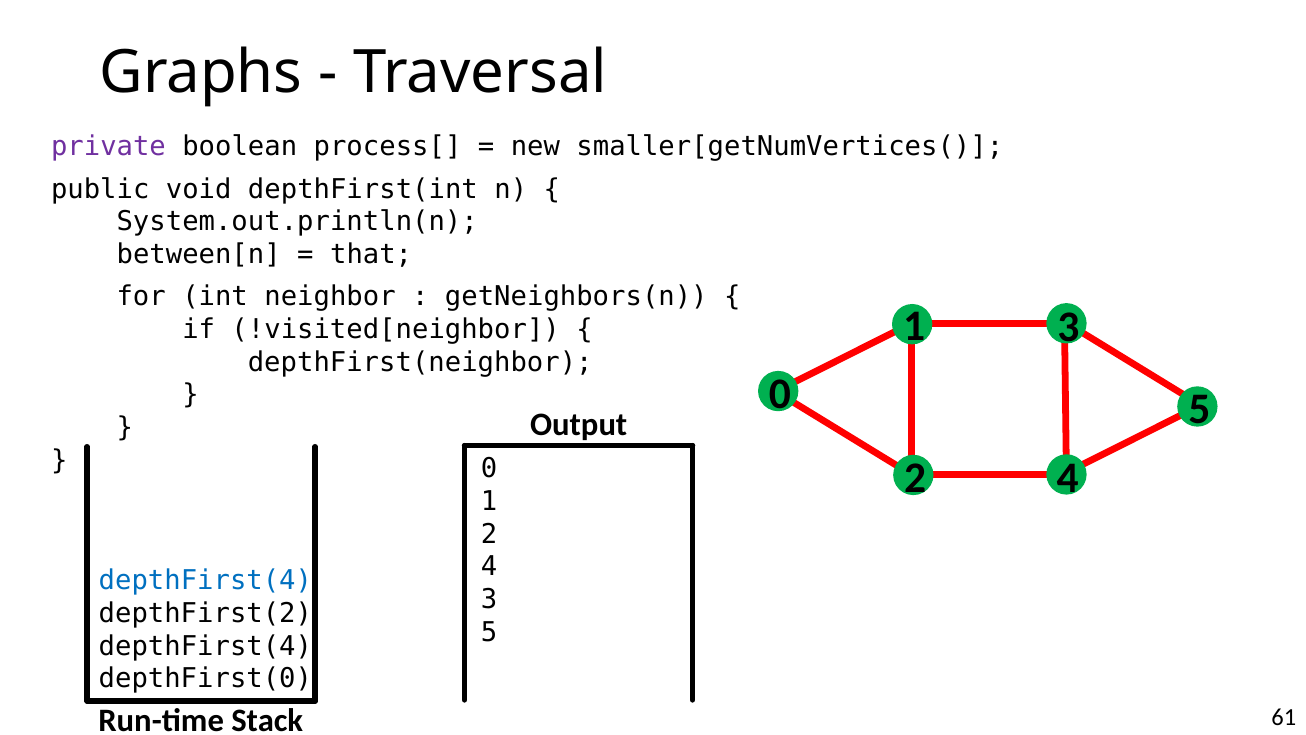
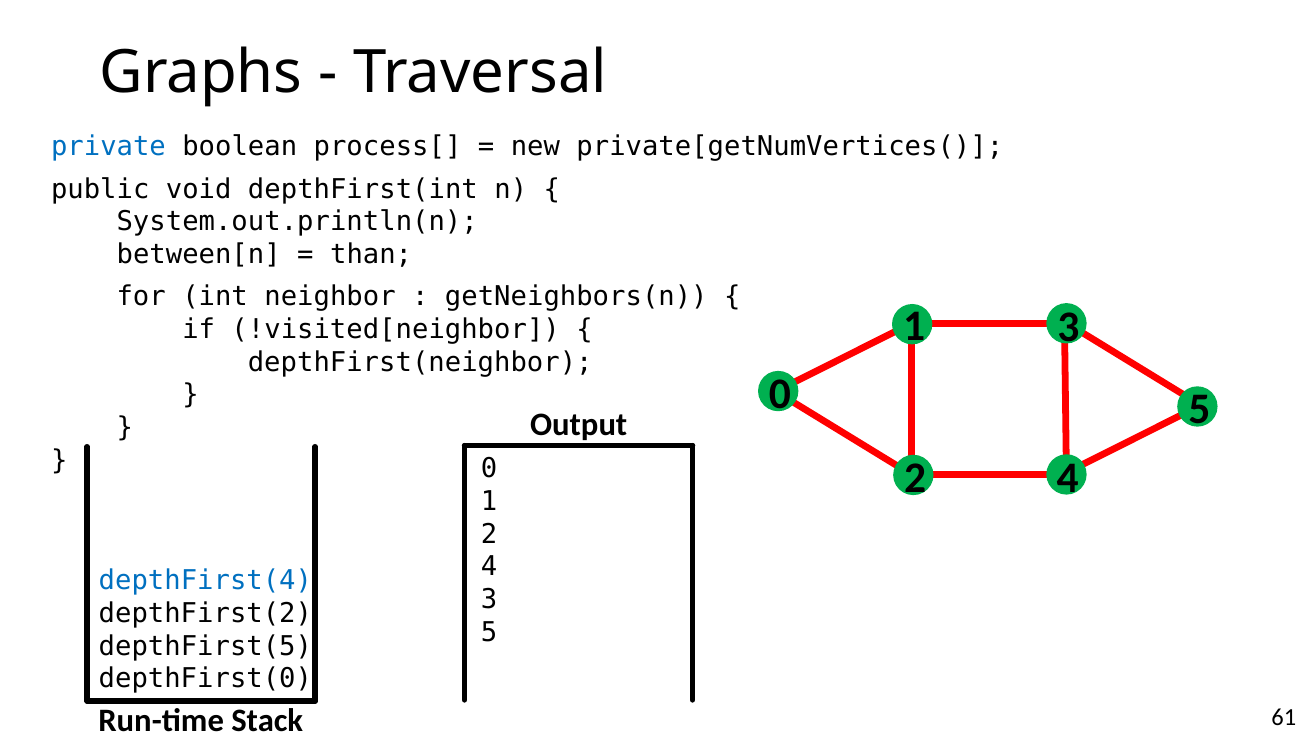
private colour: purple -> blue (108, 147)
smaller[getNumVertices(: smaller[getNumVertices( -> private[getNumVertices( (790, 147)
that: that -> than (371, 254)
depthFirst(4: depthFirst(4 -> depthFirst(5 (205, 646)
